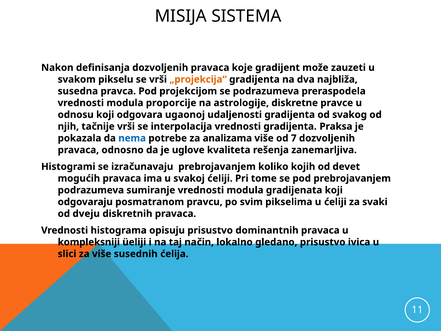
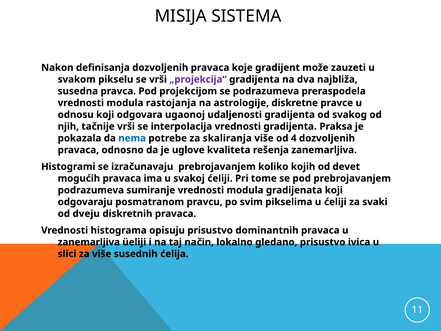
„projekcija“ colour: orange -> purple (198, 79)
proporcije: proporcije -> rastojanja (171, 103)
analizama: analizama -> skaliranja (227, 138)
7: 7 -> 4 (294, 138)
kompleksniji: kompleksniji -> zanemarljiva (89, 242)
